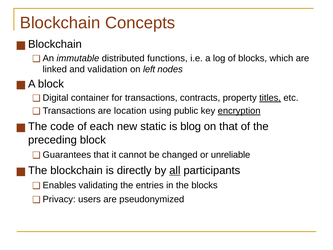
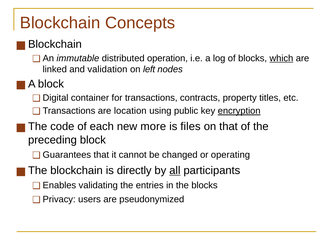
functions: functions -> operation (167, 58)
which underline: none -> present (281, 58)
titles underline: present -> none (270, 98)
static: static -> more (153, 126)
blog: blog -> files (191, 126)
unreliable: unreliable -> operating (230, 155)
